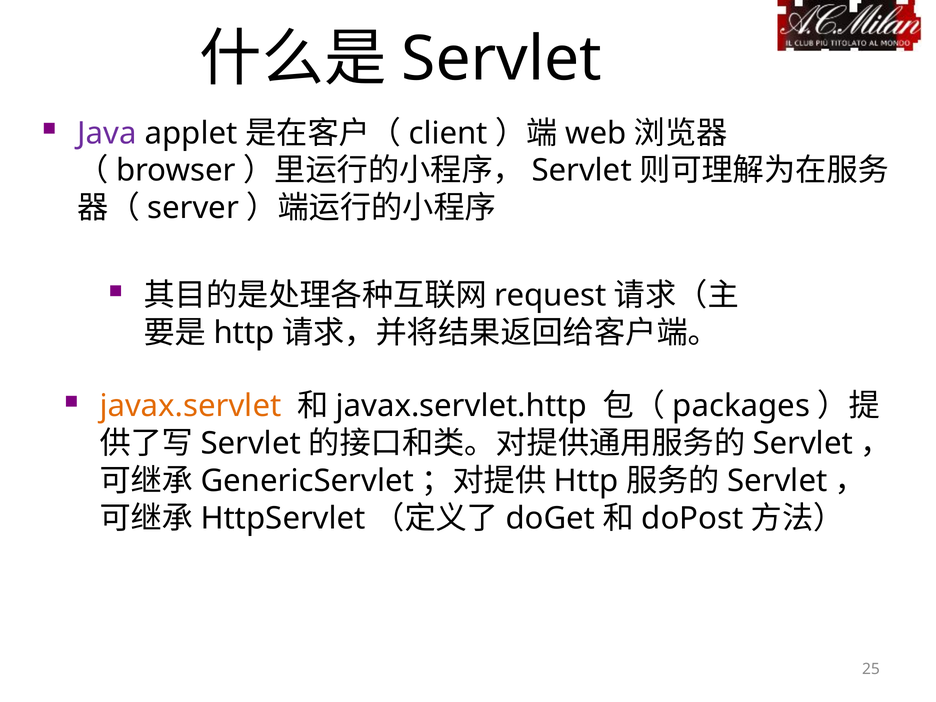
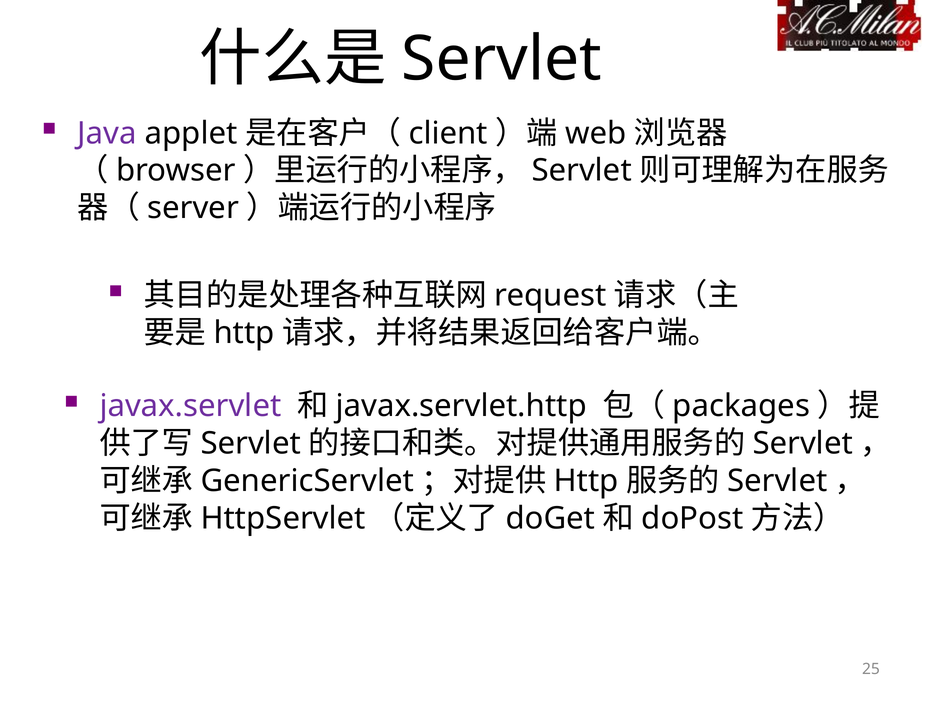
javax.servlet colour: orange -> purple (190, 406)
